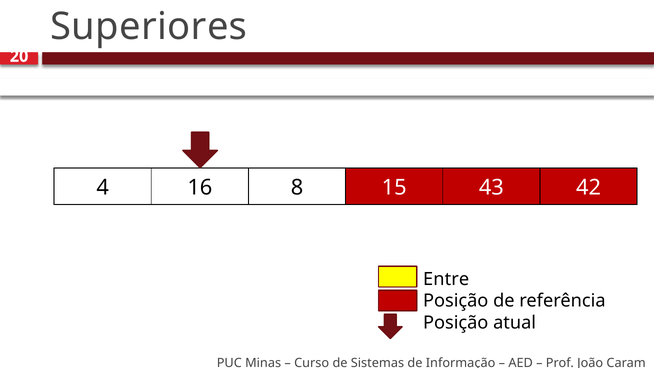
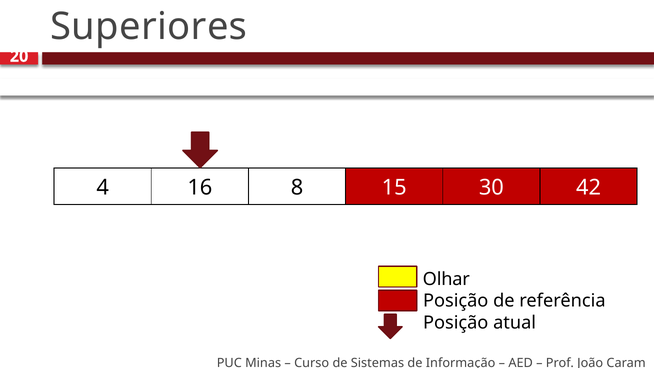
43: 43 -> 30 (491, 187)
Entre: Entre -> Olhar (446, 279)
